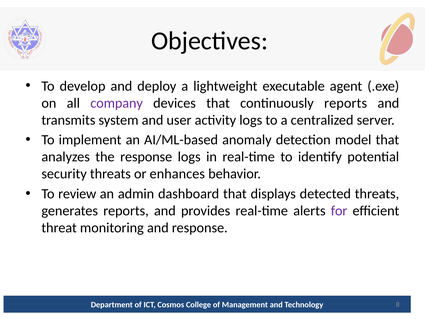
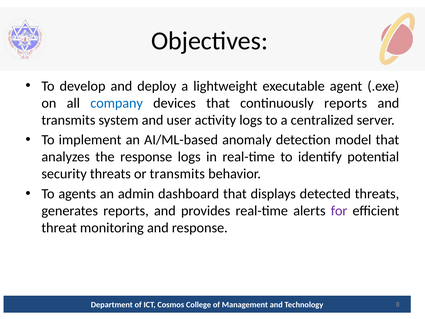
company colour: purple -> blue (117, 103)
or enhances: enhances -> transmits (177, 174)
review: review -> agents (77, 194)
